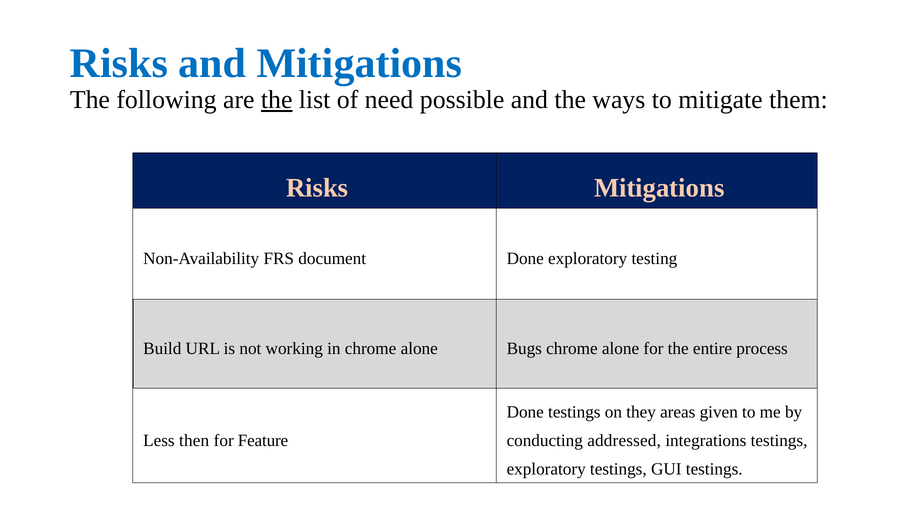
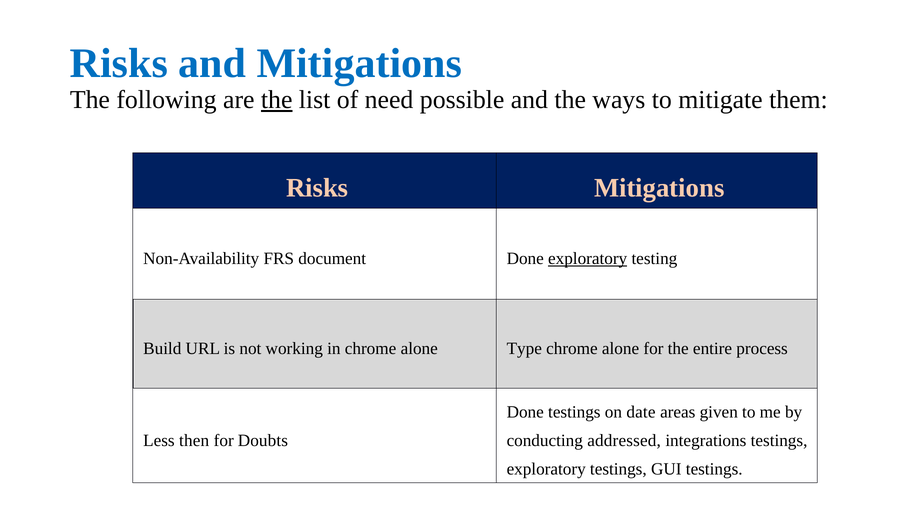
exploratory underline: none -> present (588, 259)
Bugs: Bugs -> Type (524, 349)
they: they -> date (641, 412)
Feature: Feature -> Doubts (263, 440)
